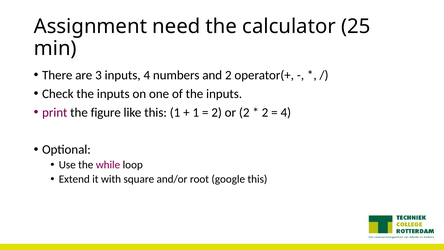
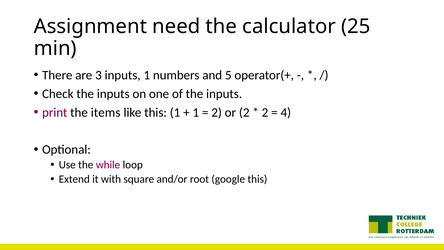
inputs 4: 4 -> 1 (147, 75)
and 2: 2 -> 5 (228, 75)
figure: figure -> items (106, 112)
